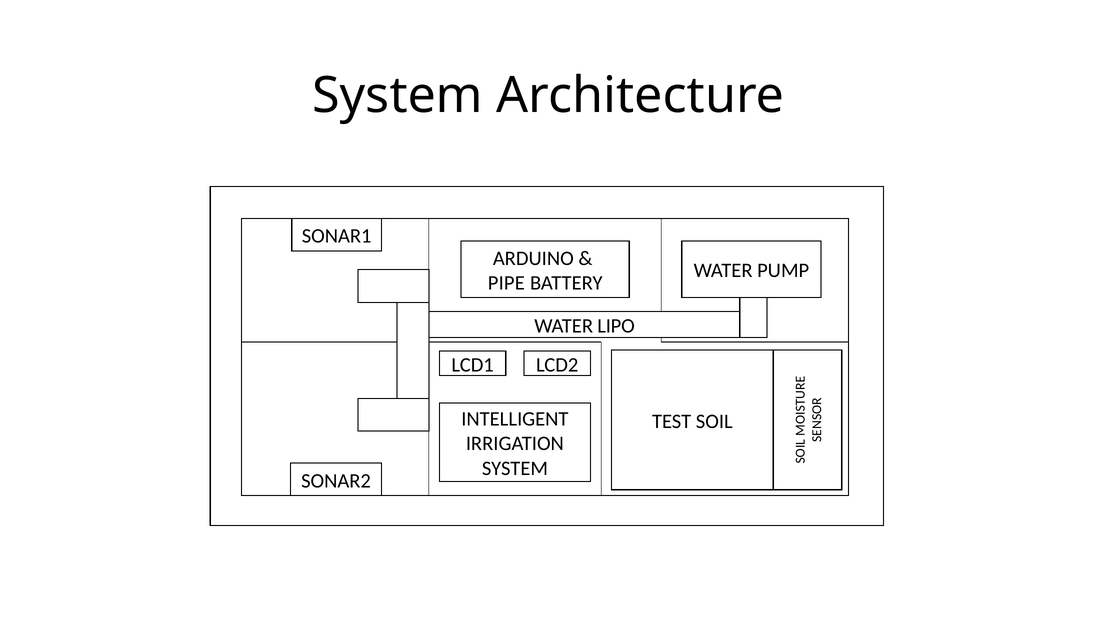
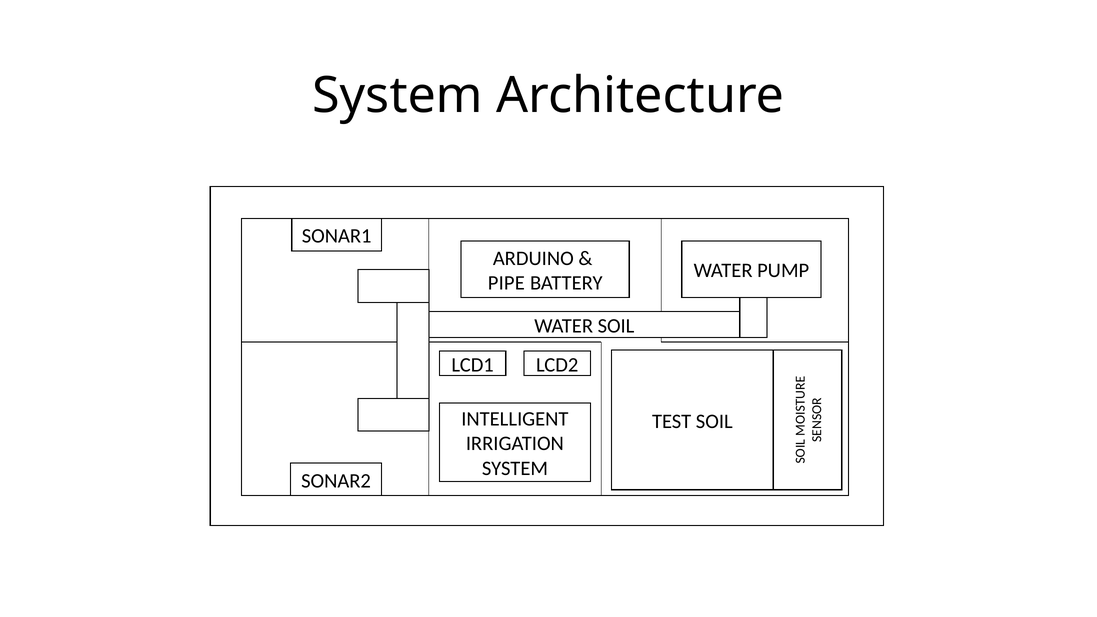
WATER LIPO: LIPO -> SOIL (616, 326)
